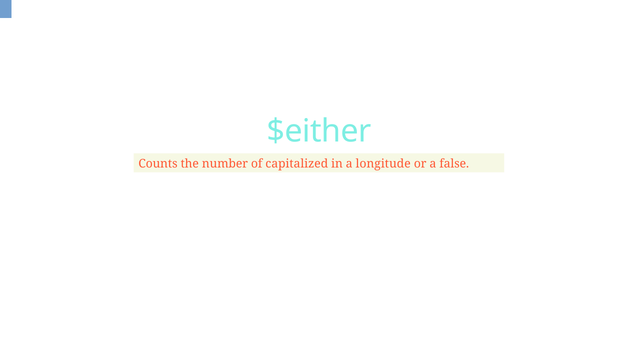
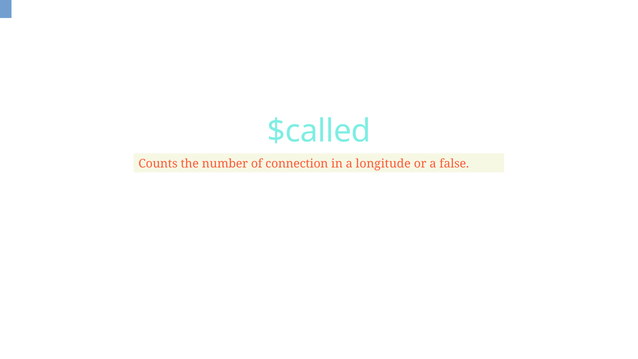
$either: $either -> $called (319, 131)
capitalized: capitalized -> connection (297, 164)
